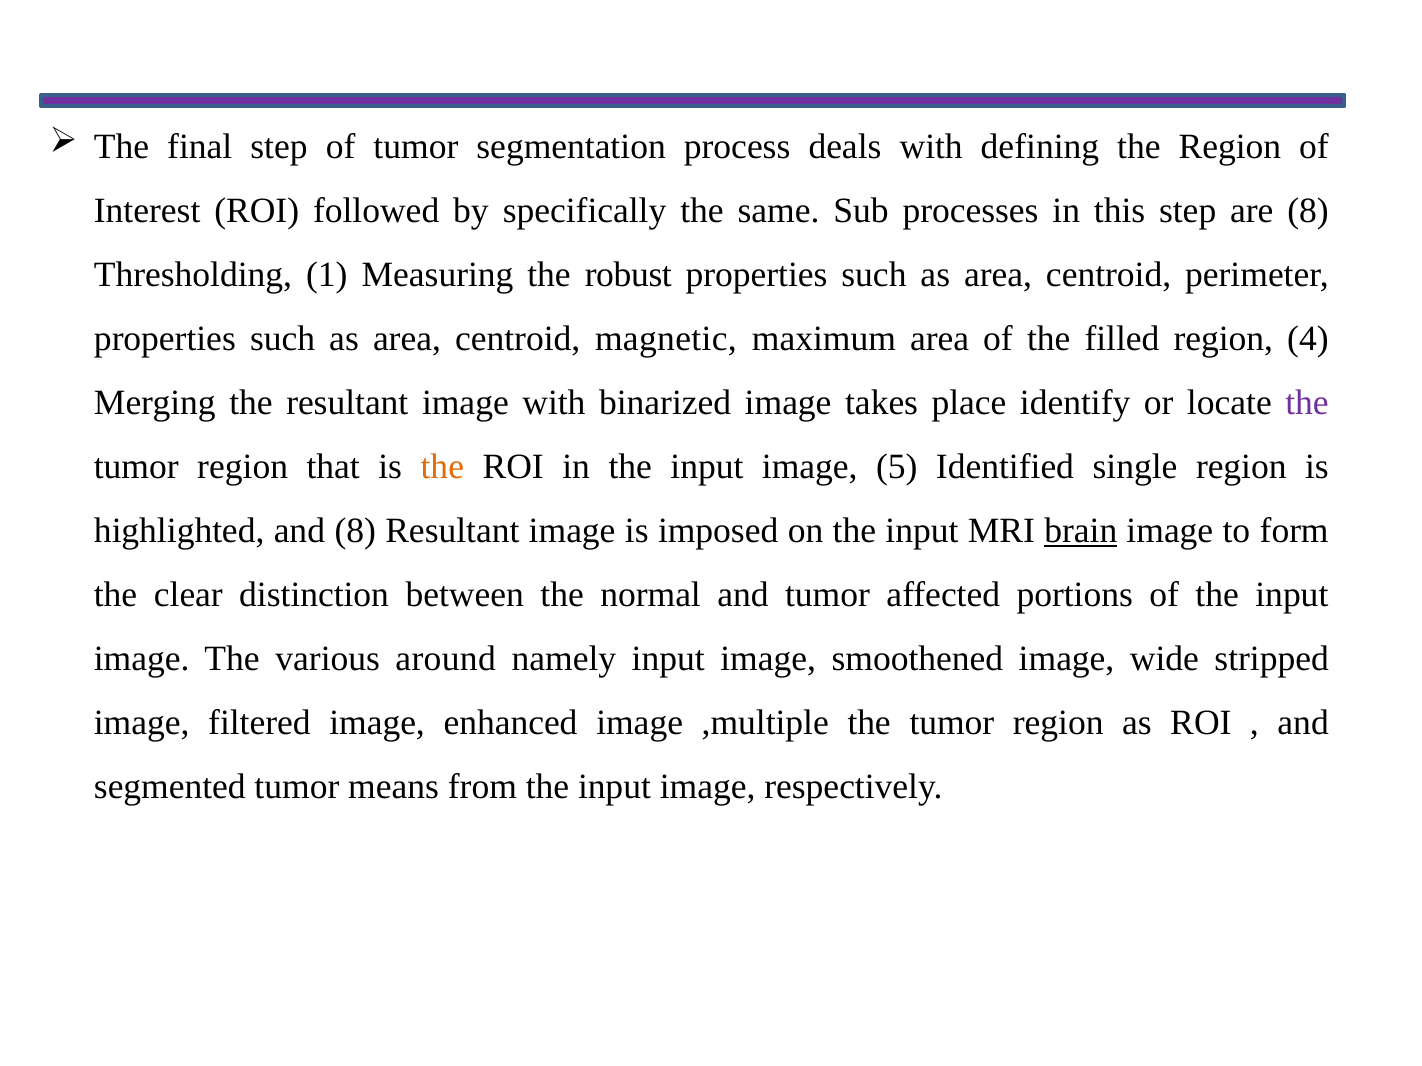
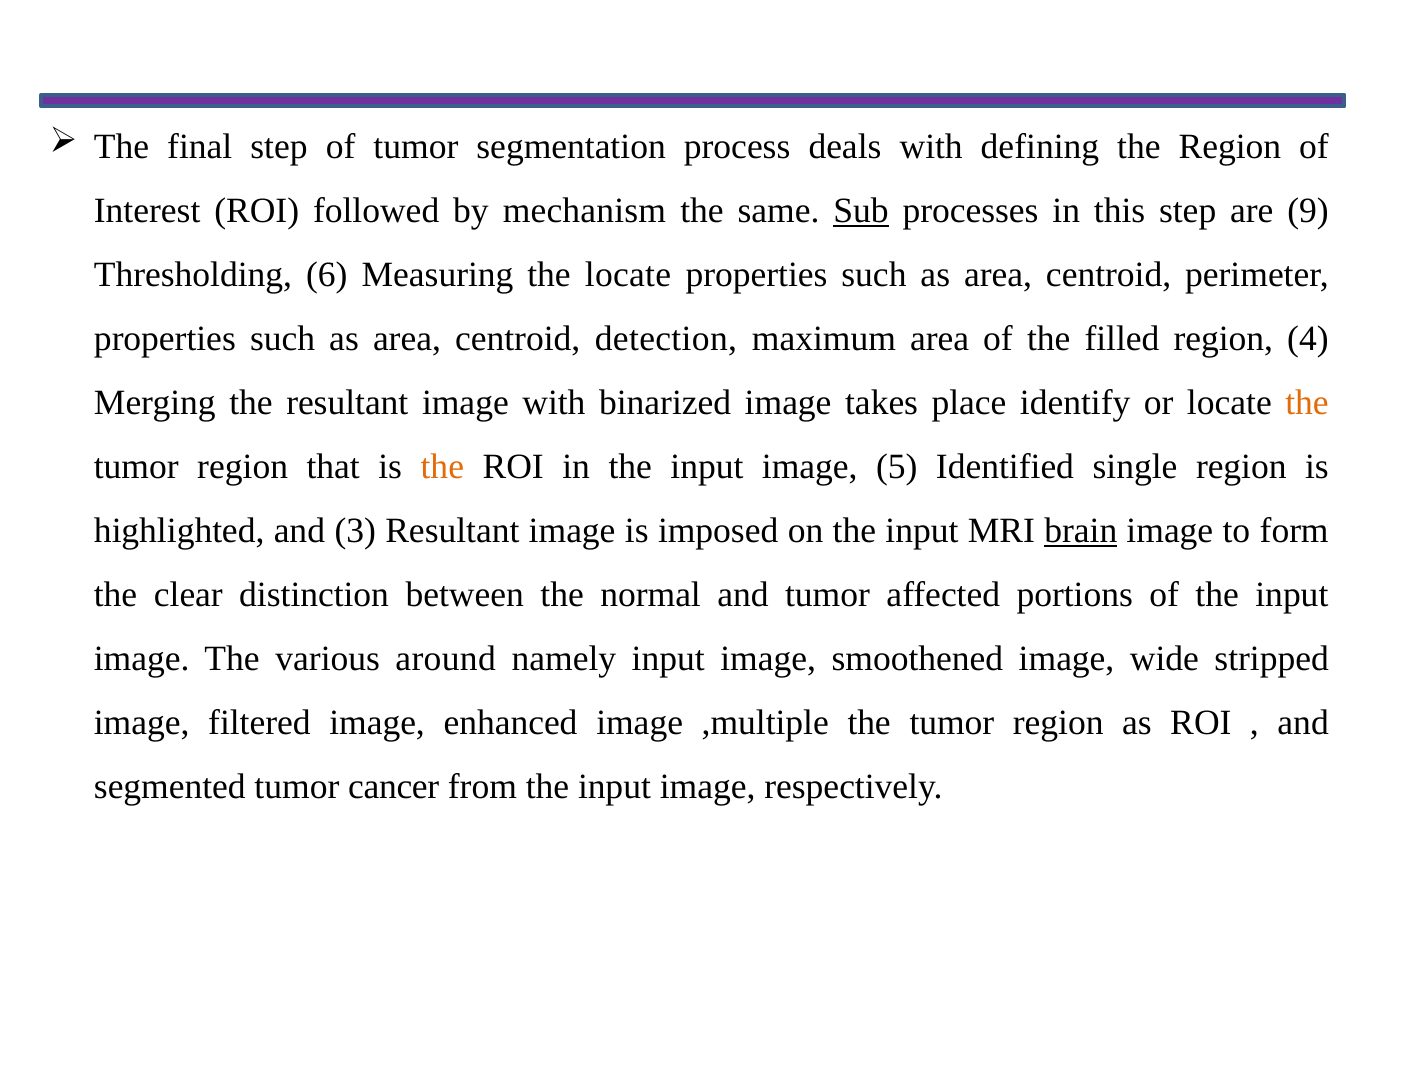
specifically: specifically -> mechanism (584, 211)
Sub underline: none -> present (861, 211)
are 8: 8 -> 9 (1308, 211)
1: 1 -> 6 (327, 275)
the robust: robust -> locate (628, 275)
magnetic: magnetic -> detection (666, 339)
the colour: purple -> orange (1307, 403)
and 8: 8 -> 3 (355, 531)
means: means -> cancer (394, 787)
